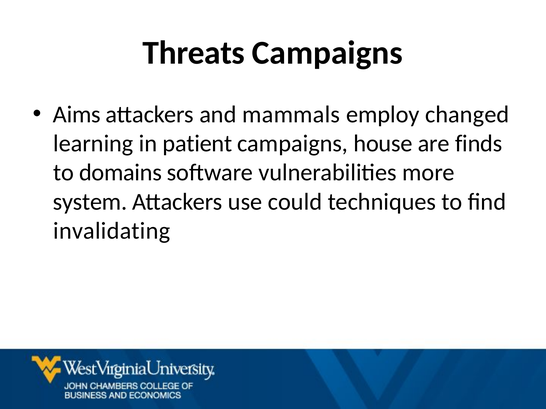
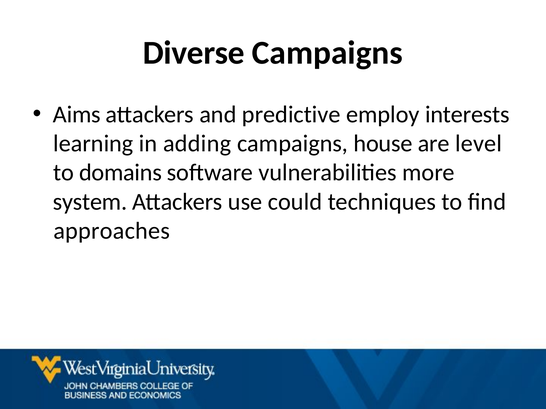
Threats: Threats -> Diverse (194, 53)
mammals: mammals -> predictive (291, 115)
changed: changed -> interests (467, 115)
patient: patient -> adding (197, 144)
finds: finds -> level (479, 144)
invalidating: invalidating -> approaches (112, 231)
